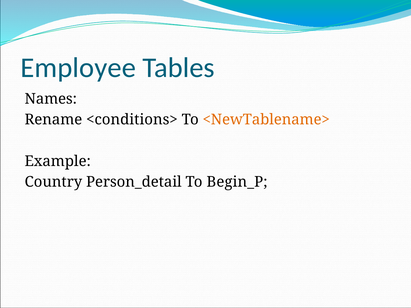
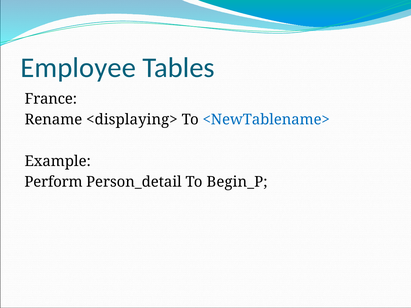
Names: Names -> France (51, 99)
<conditions>: <conditions> -> <displaying> (132, 120)
<NewTablename> colour: orange -> blue (266, 120)
Country: Country -> Perform (54, 182)
